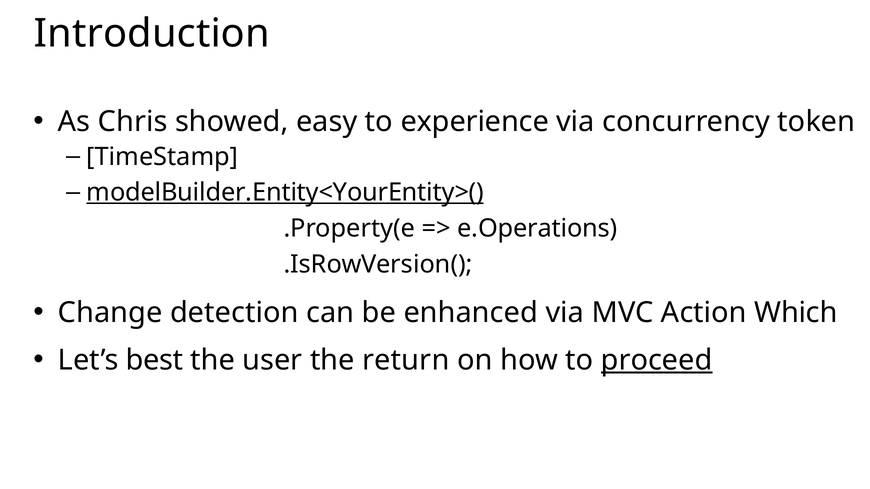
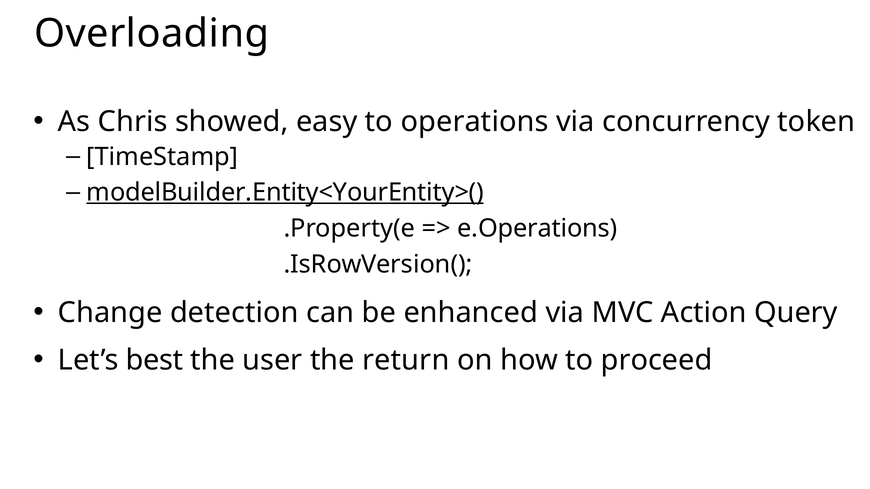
Introduction: Introduction -> Overloading (152, 34)
experience: experience -> operations (475, 122)
Which: Which -> Query (796, 313)
proceed underline: present -> none (657, 360)
